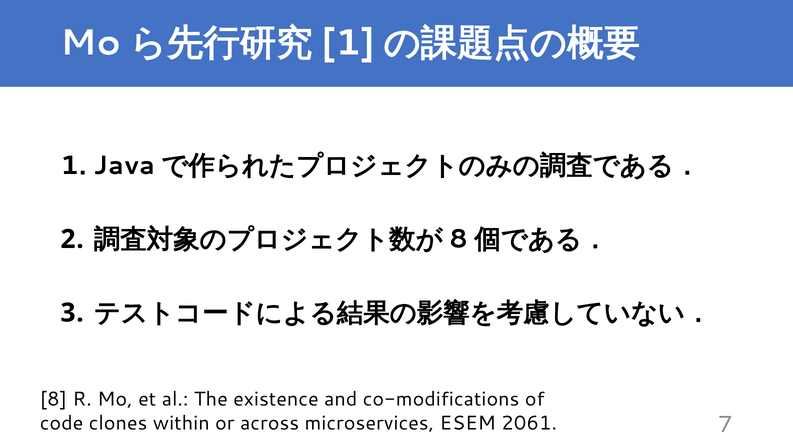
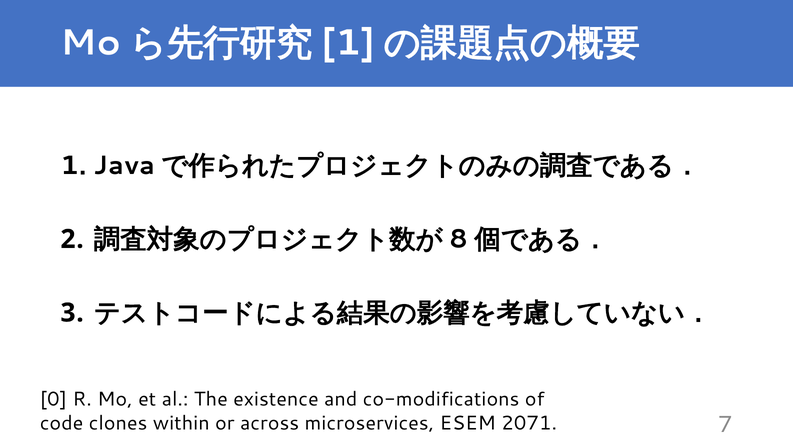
8: 8 -> 0 (53, 399)
2061: 2061 -> 2071 (529, 423)
